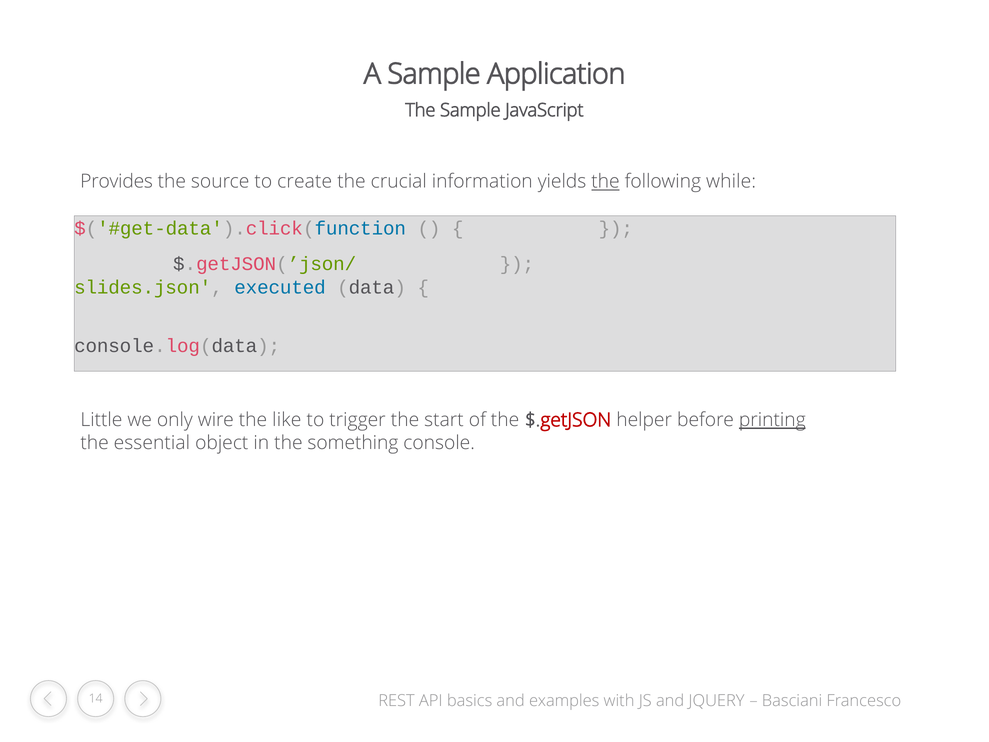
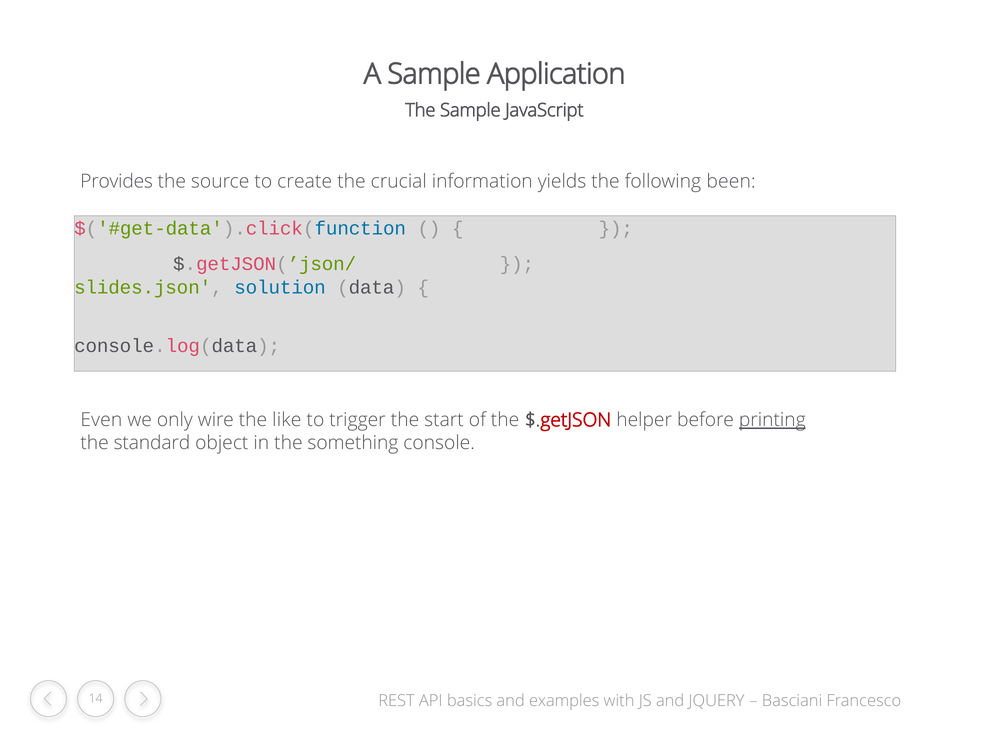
the underline: present -> none (605, 182)
while: while -> been (731, 182)
executed: executed -> solution (280, 287)
Little: Little -> Even (101, 420)
essential: essential -> standard (152, 443)
